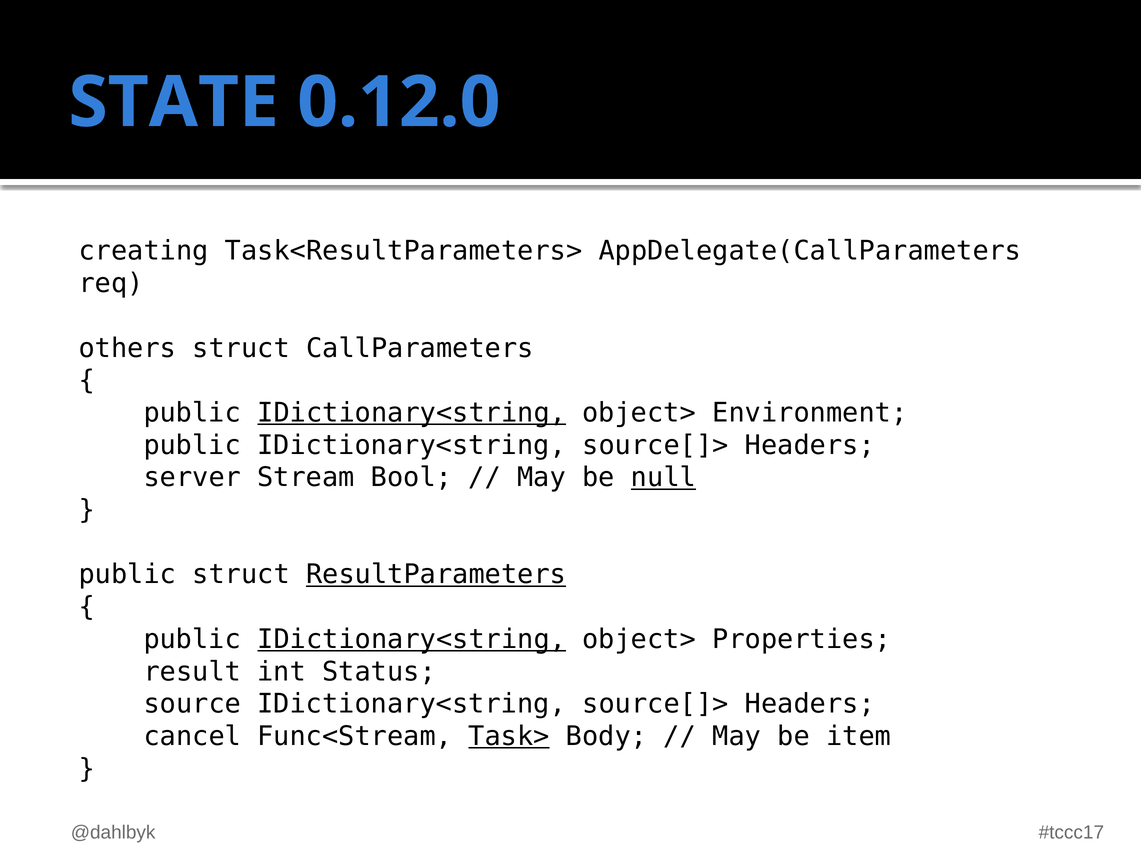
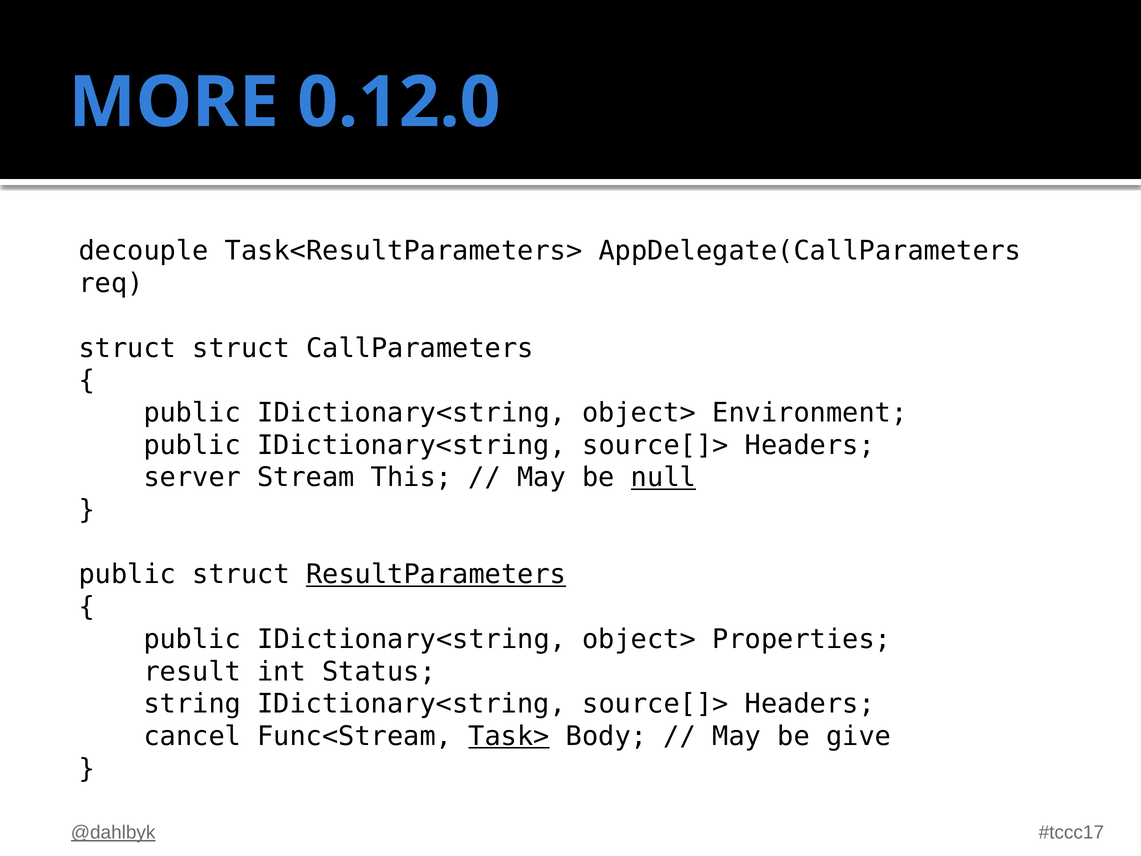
STATE: STATE -> MORE (174, 103)
creating: creating -> decouple (144, 251)
others: others -> struct (127, 348)
IDictionary<string underline: present -> none (412, 413)
Bool: Bool -> This (412, 477)
IDictionary<string underline: present -> none (412, 639)
source: source -> string (192, 704)
item: item -> give (859, 736)
@dahlbyk underline: none -> present (113, 832)
